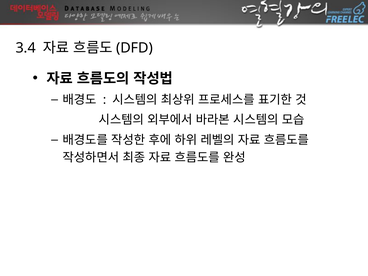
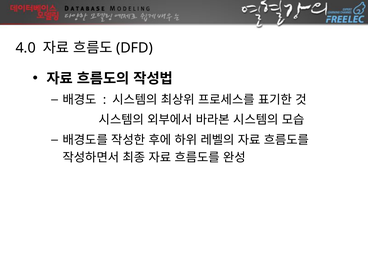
3.4: 3.4 -> 4.0 (26, 48)
